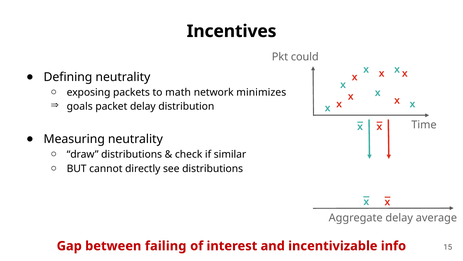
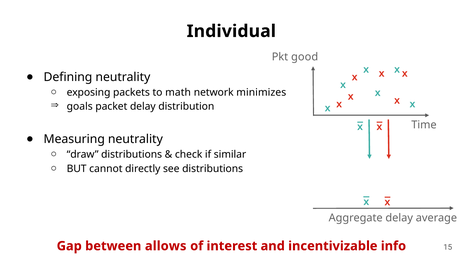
Incentives: Incentives -> Individual (231, 31)
could: could -> good (305, 57)
failing: failing -> allows (166, 245)
